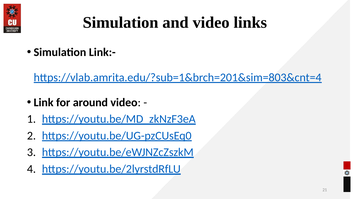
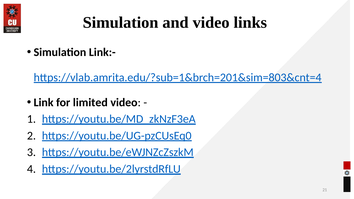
around: around -> limited (90, 103)
